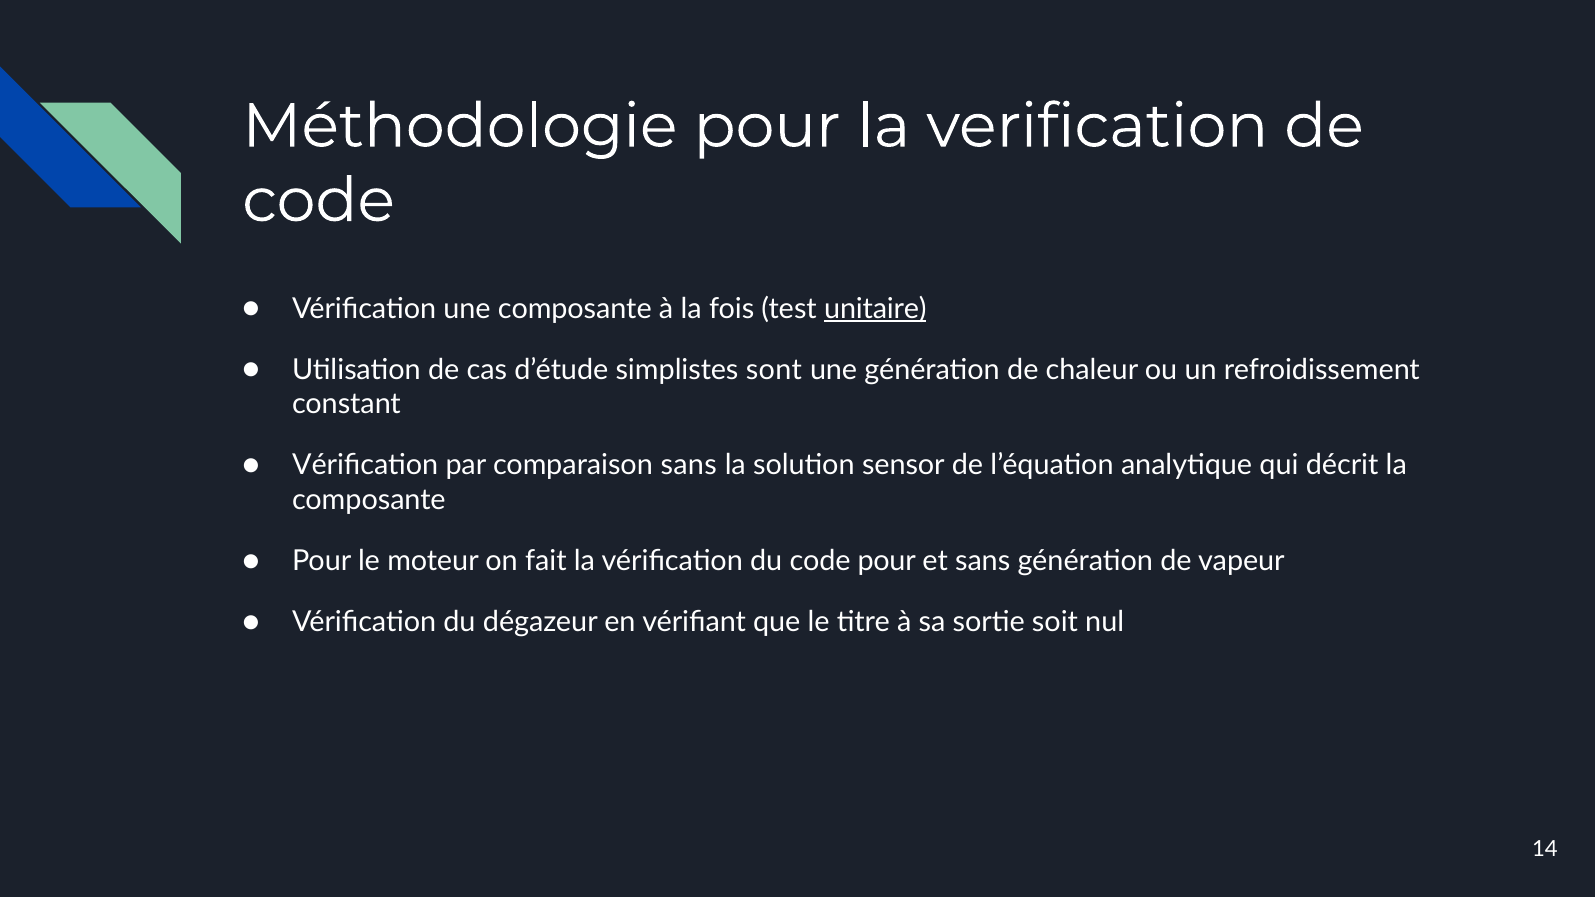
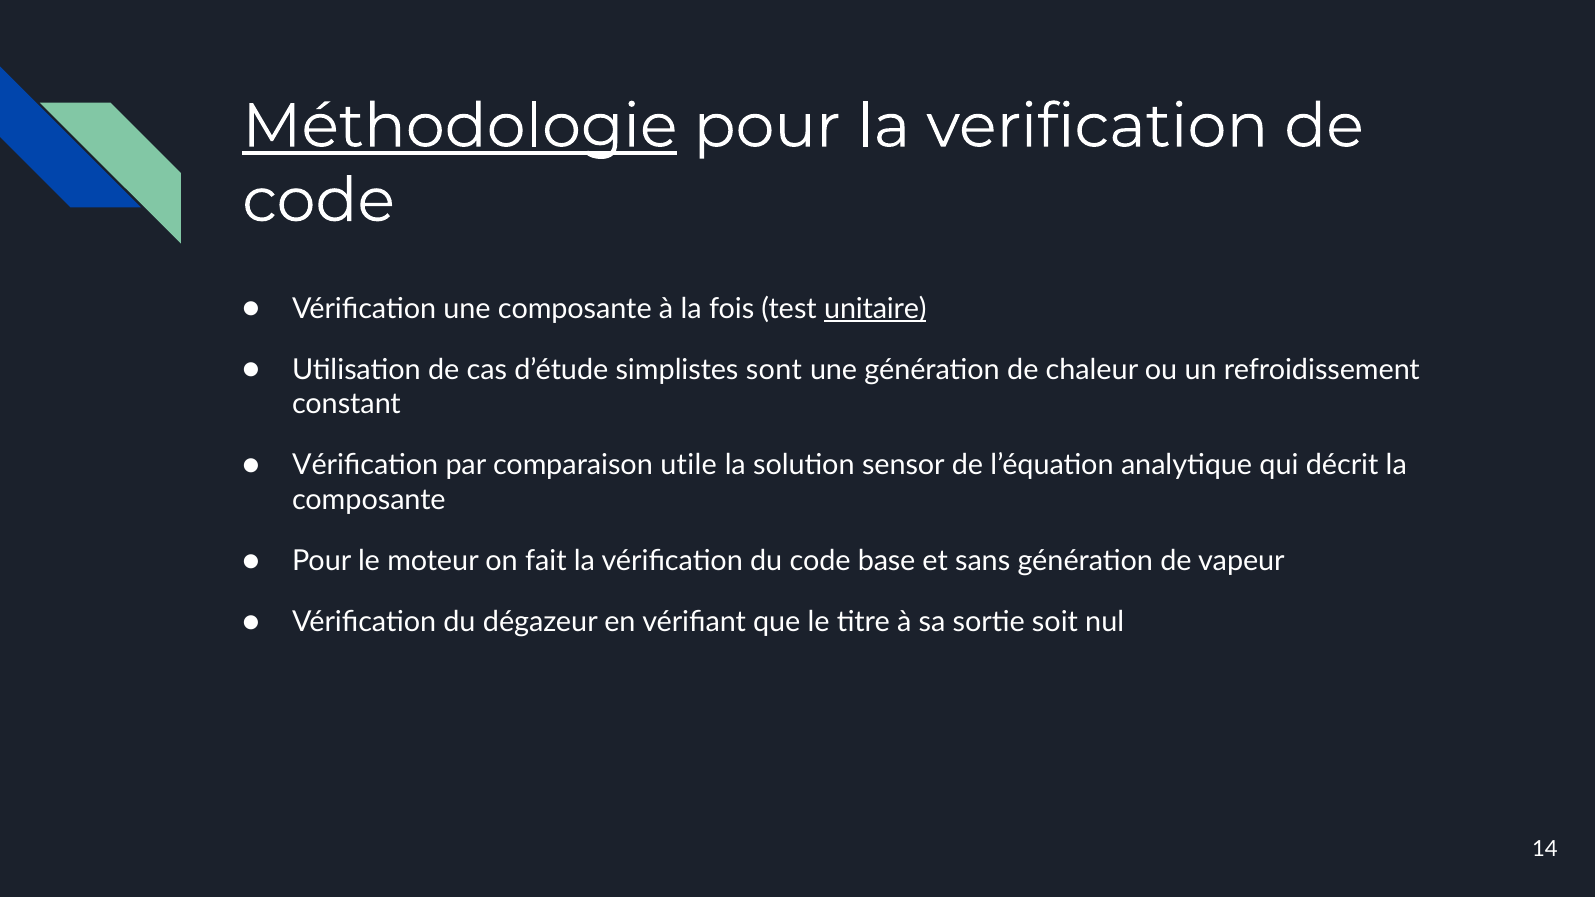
Méthodologie underline: none -> present (460, 126)
comparaison sans: sans -> utile (689, 466)
code pour: pour -> base (887, 561)
